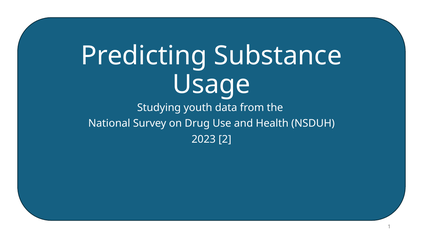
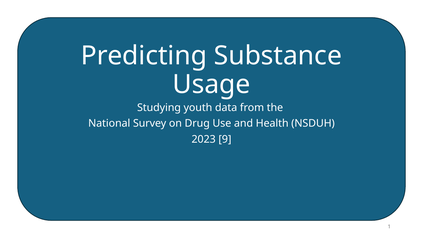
2: 2 -> 9 (225, 139)
